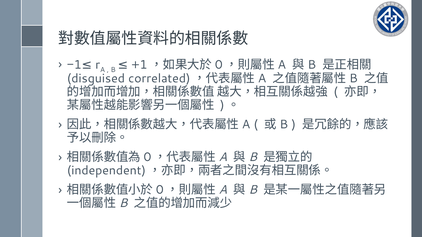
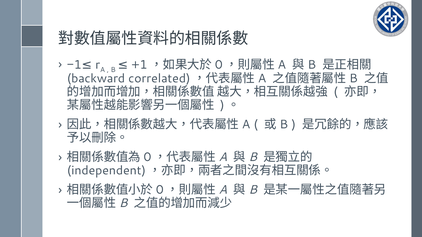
disguised: disguised -> backward (96, 79)
